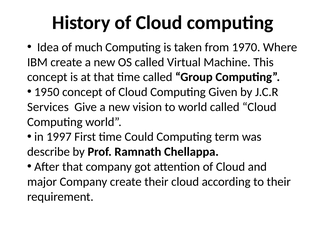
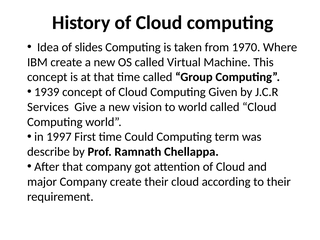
much: much -> slides (89, 47)
1950: 1950 -> 1939 (47, 92)
